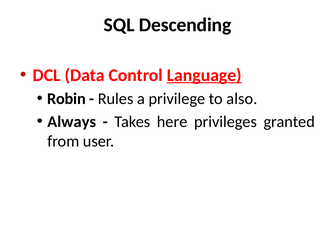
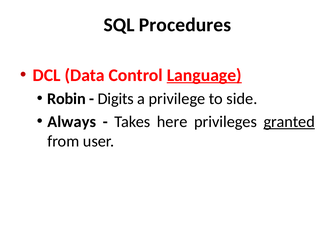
Descending: Descending -> Procedures (185, 25)
Rules: Rules -> Digits (116, 99)
also: also -> side (242, 99)
granted underline: none -> present (289, 121)
